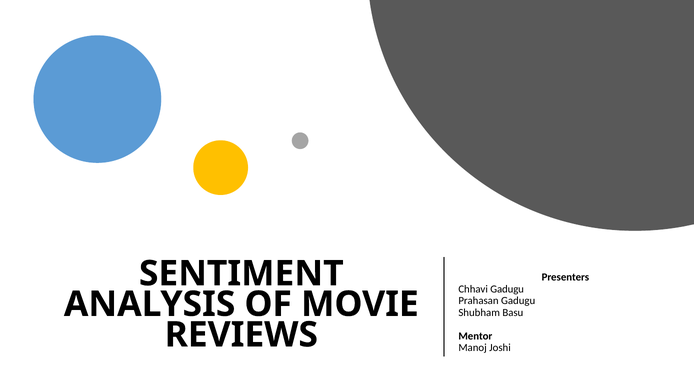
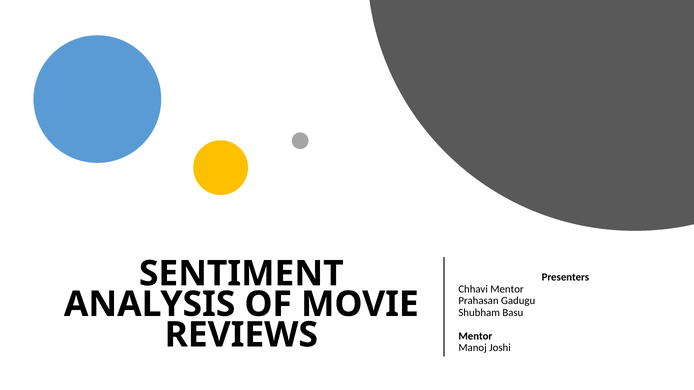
Chhavi Gadugu: Gadugu -> Mentor (507, 289)
